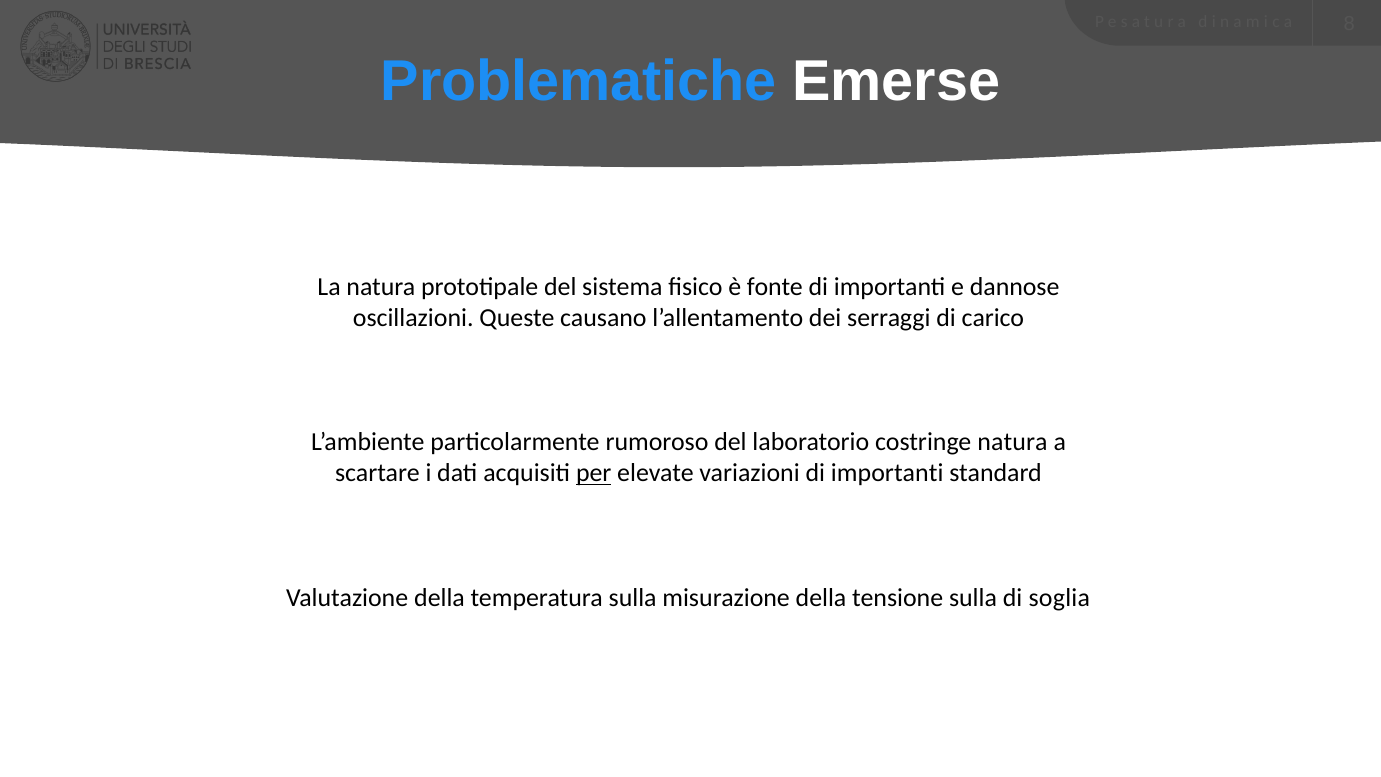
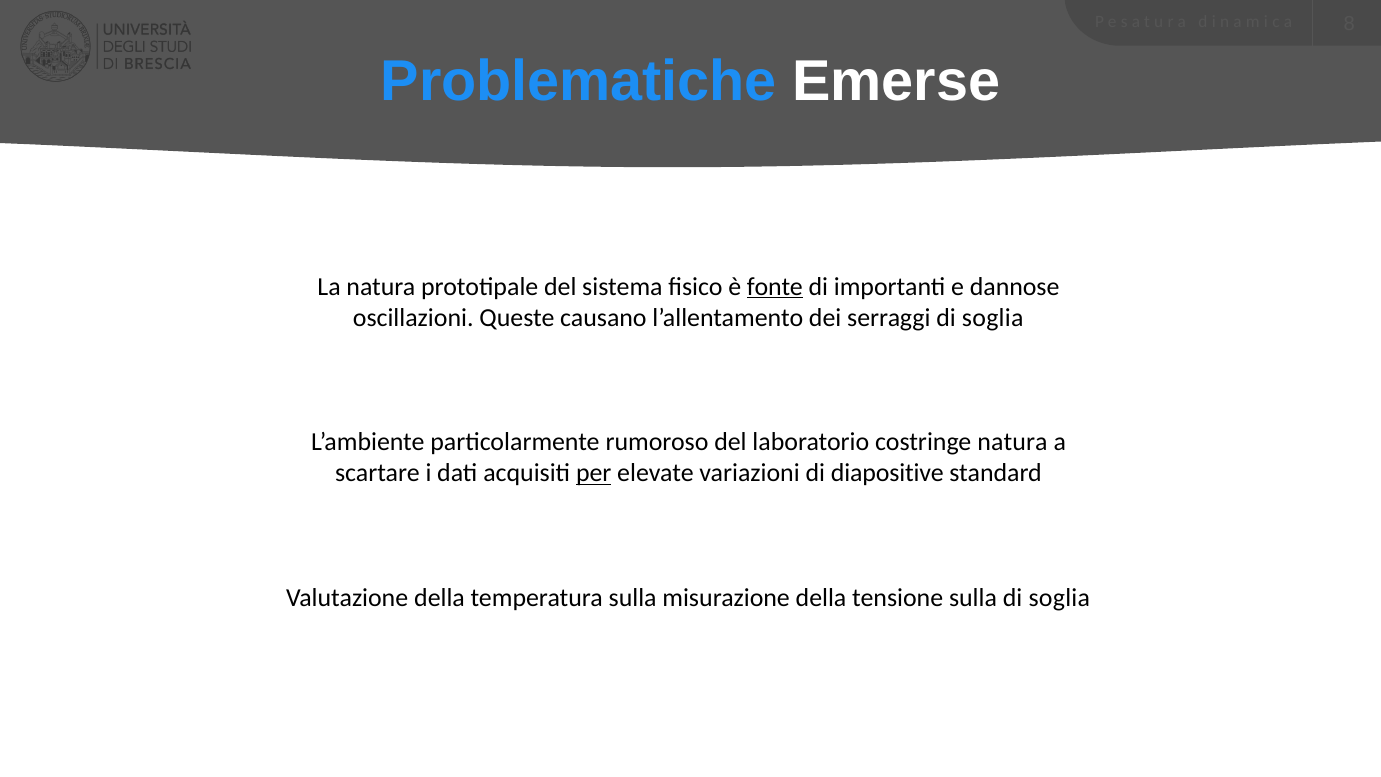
fonte underline: none -> present (775, 286)
serraggi di carico: carico -> soglia (993, 318)
variazioni di importanti: importanti -> diapositive (887, 473)
